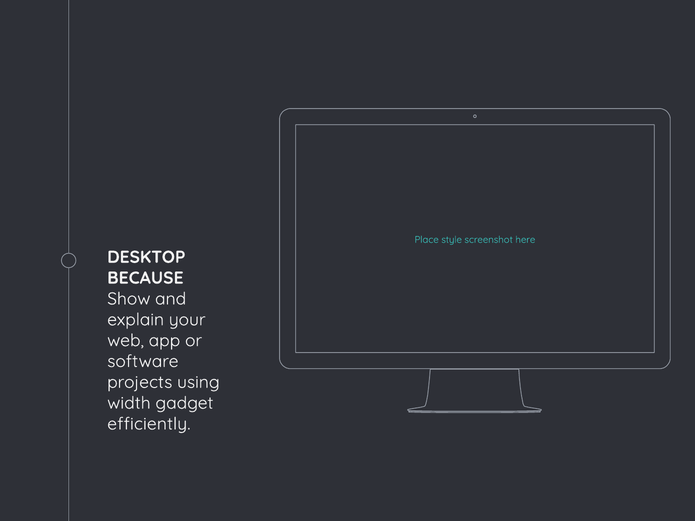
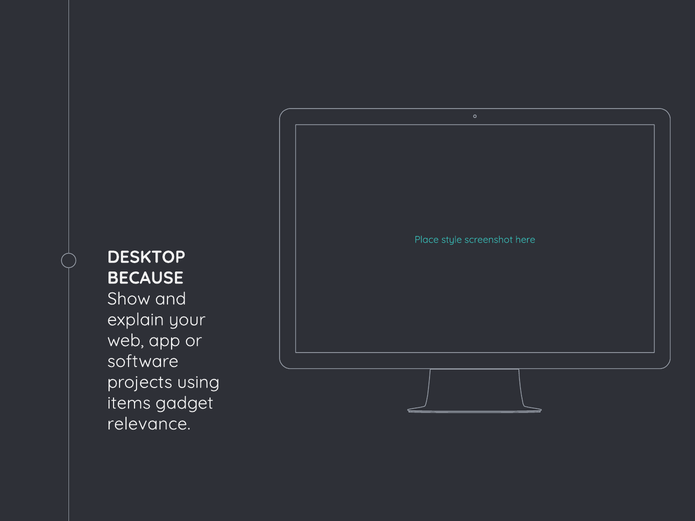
width: width -> items (129, 403)
efficiently: efficiently -> relevance (149, 424)
